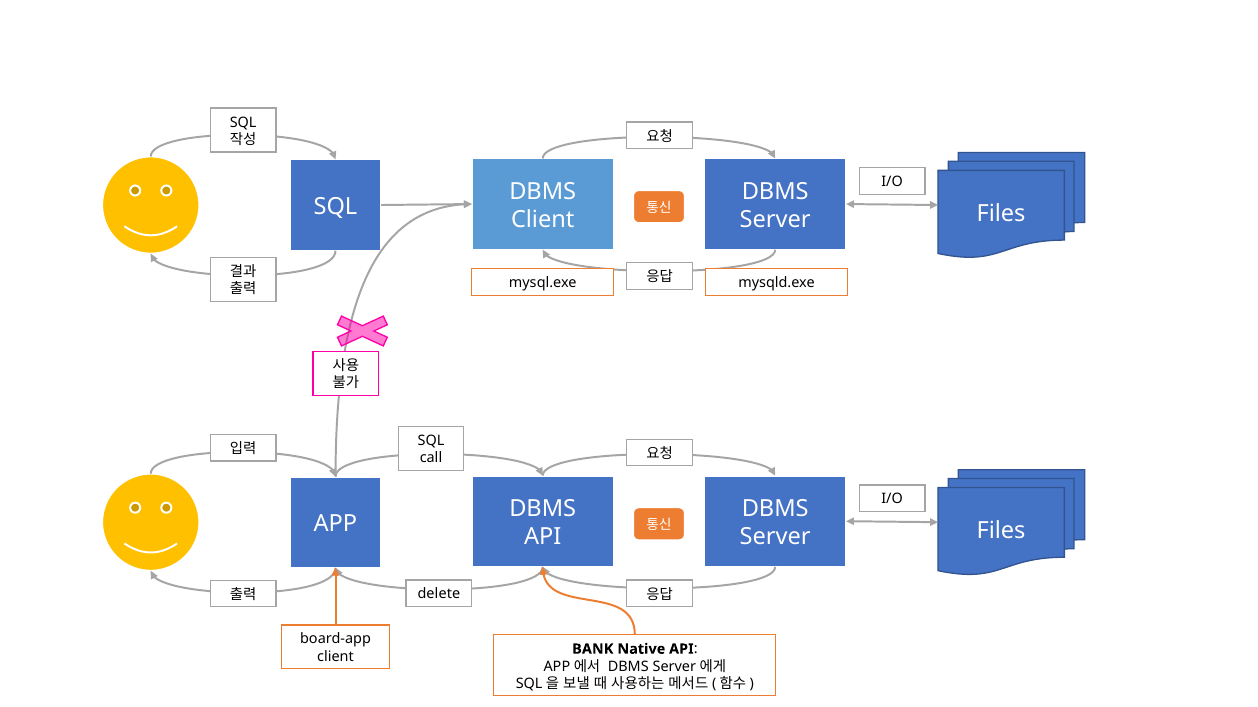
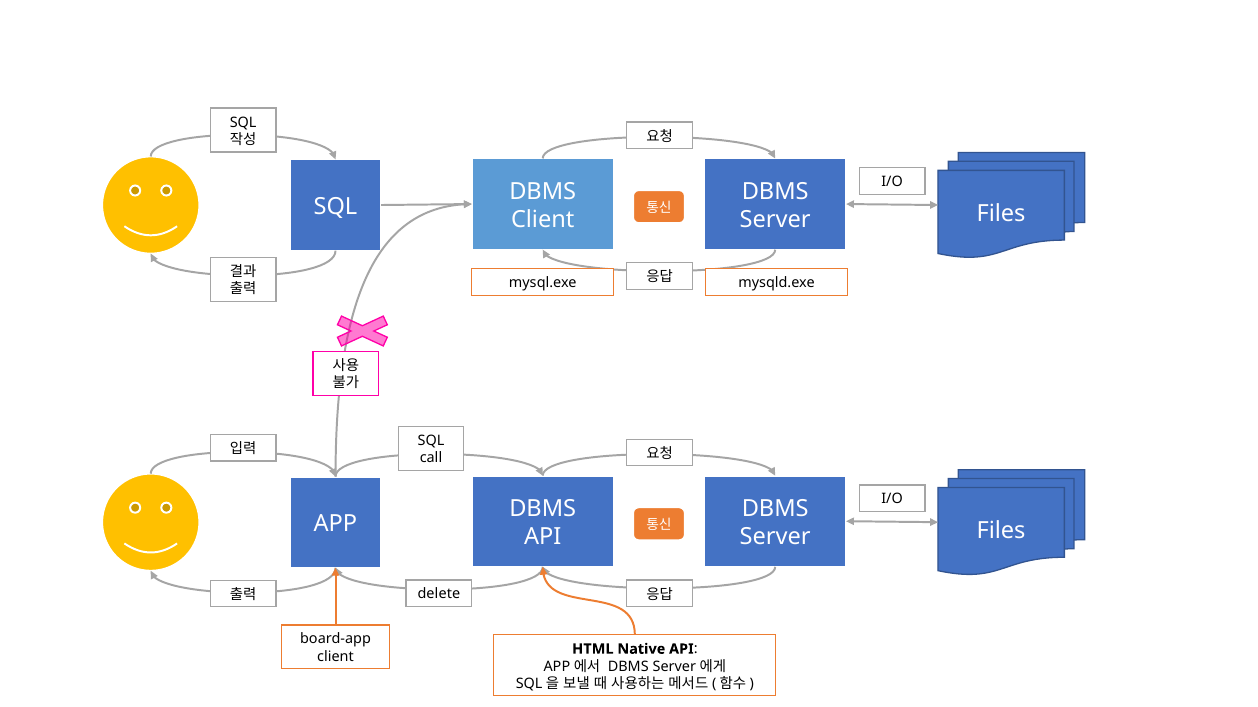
BANK: BANK -> HTML (593, 650)
